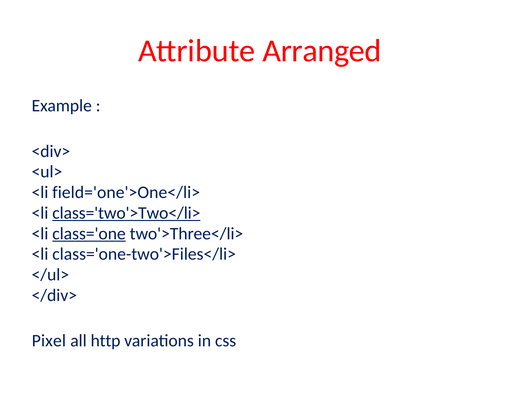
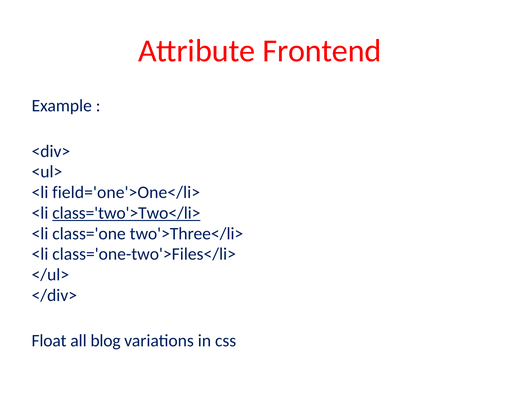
Arranged: Arranged -> Frontend (322, 51)
class='one underline: present -> none (89, 234)
Pixel: Pixel -> Float (49, 341)
http: http -> blog (106, 341)
